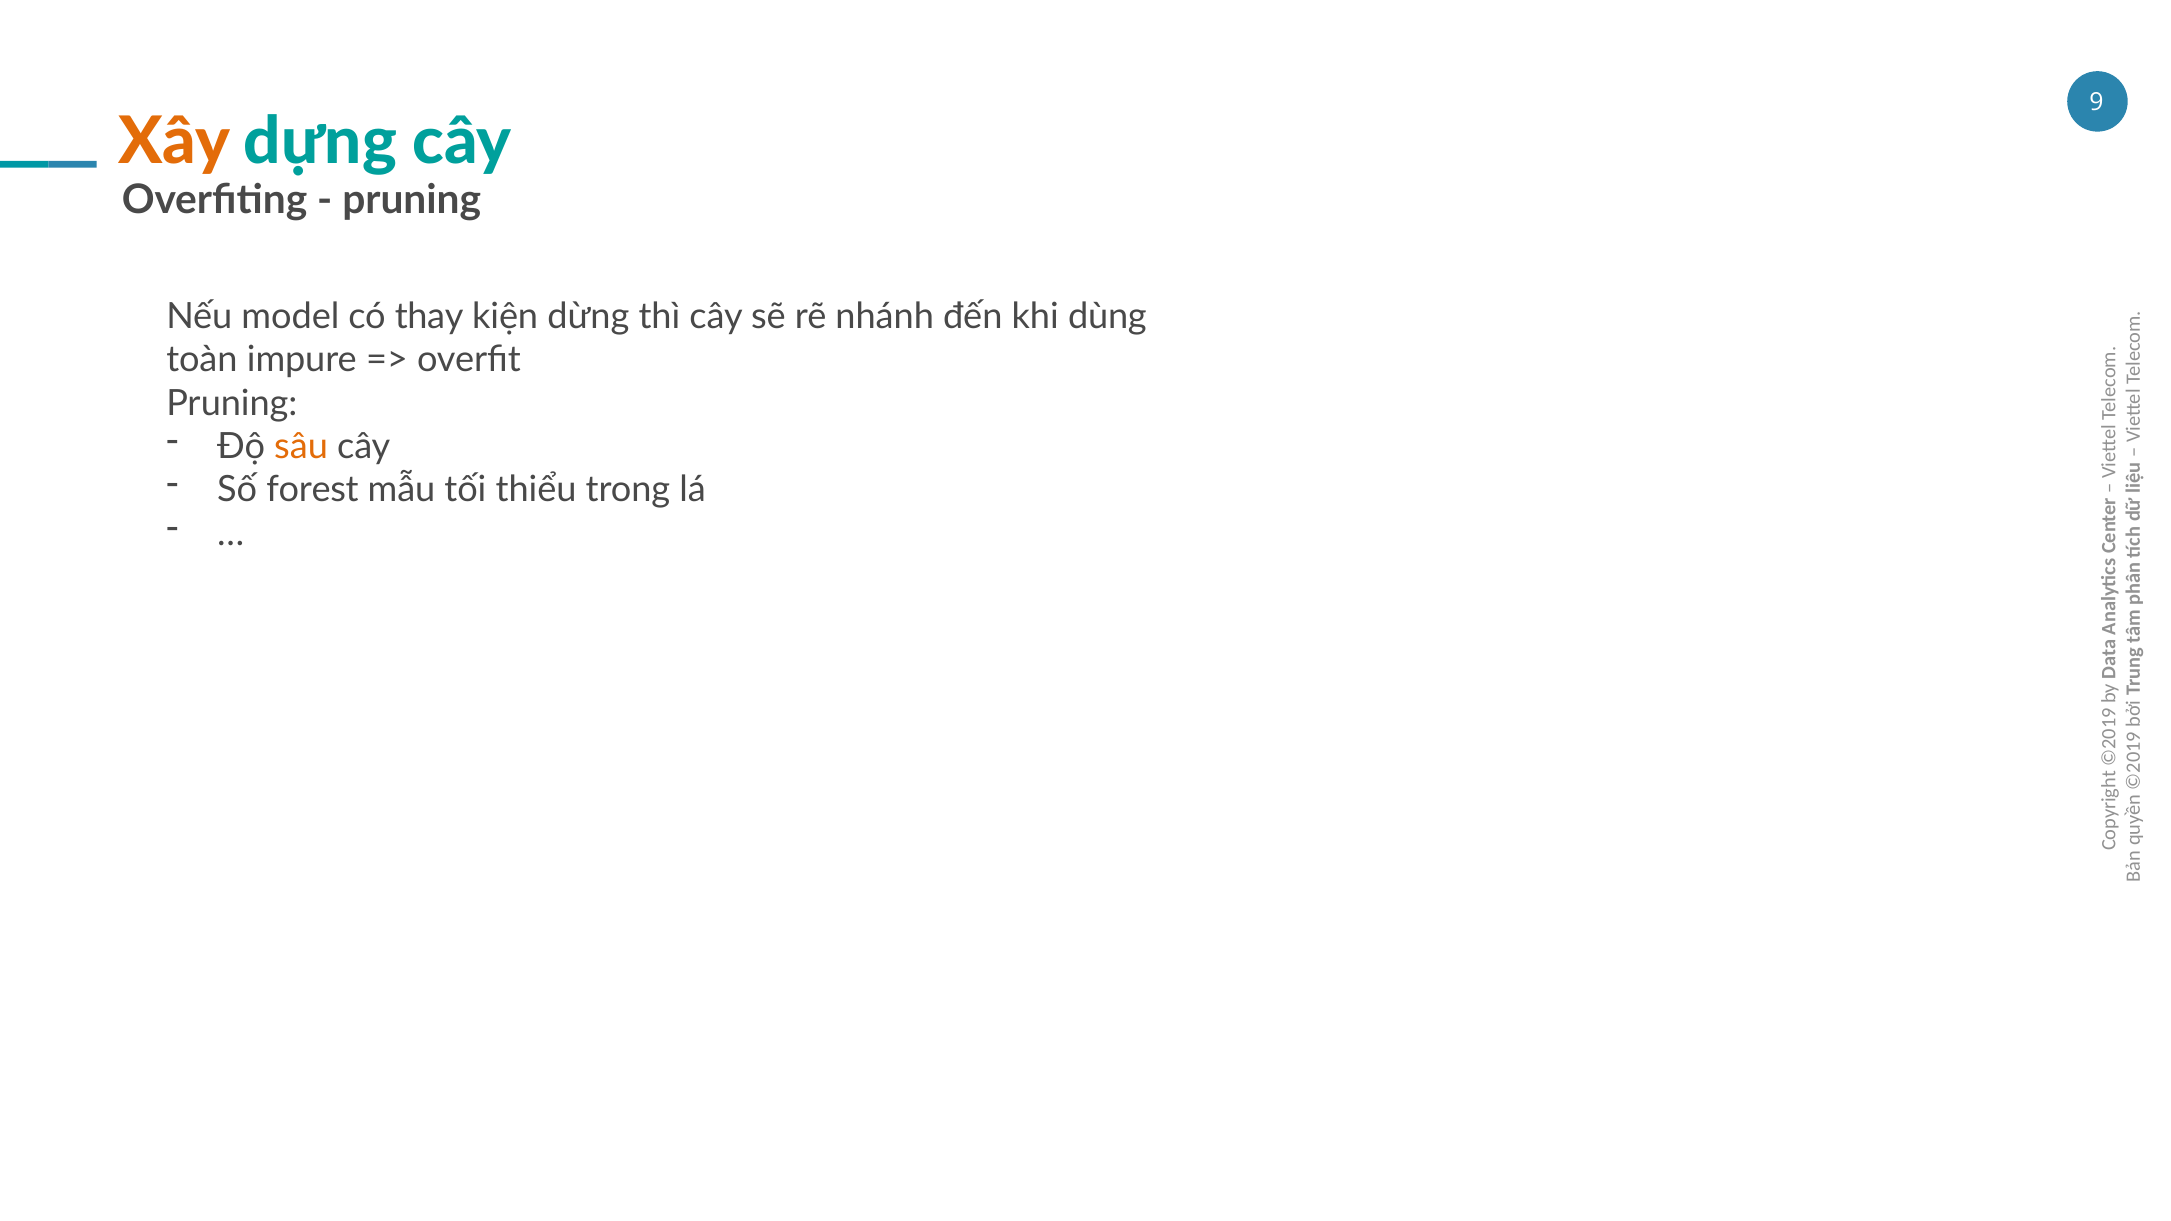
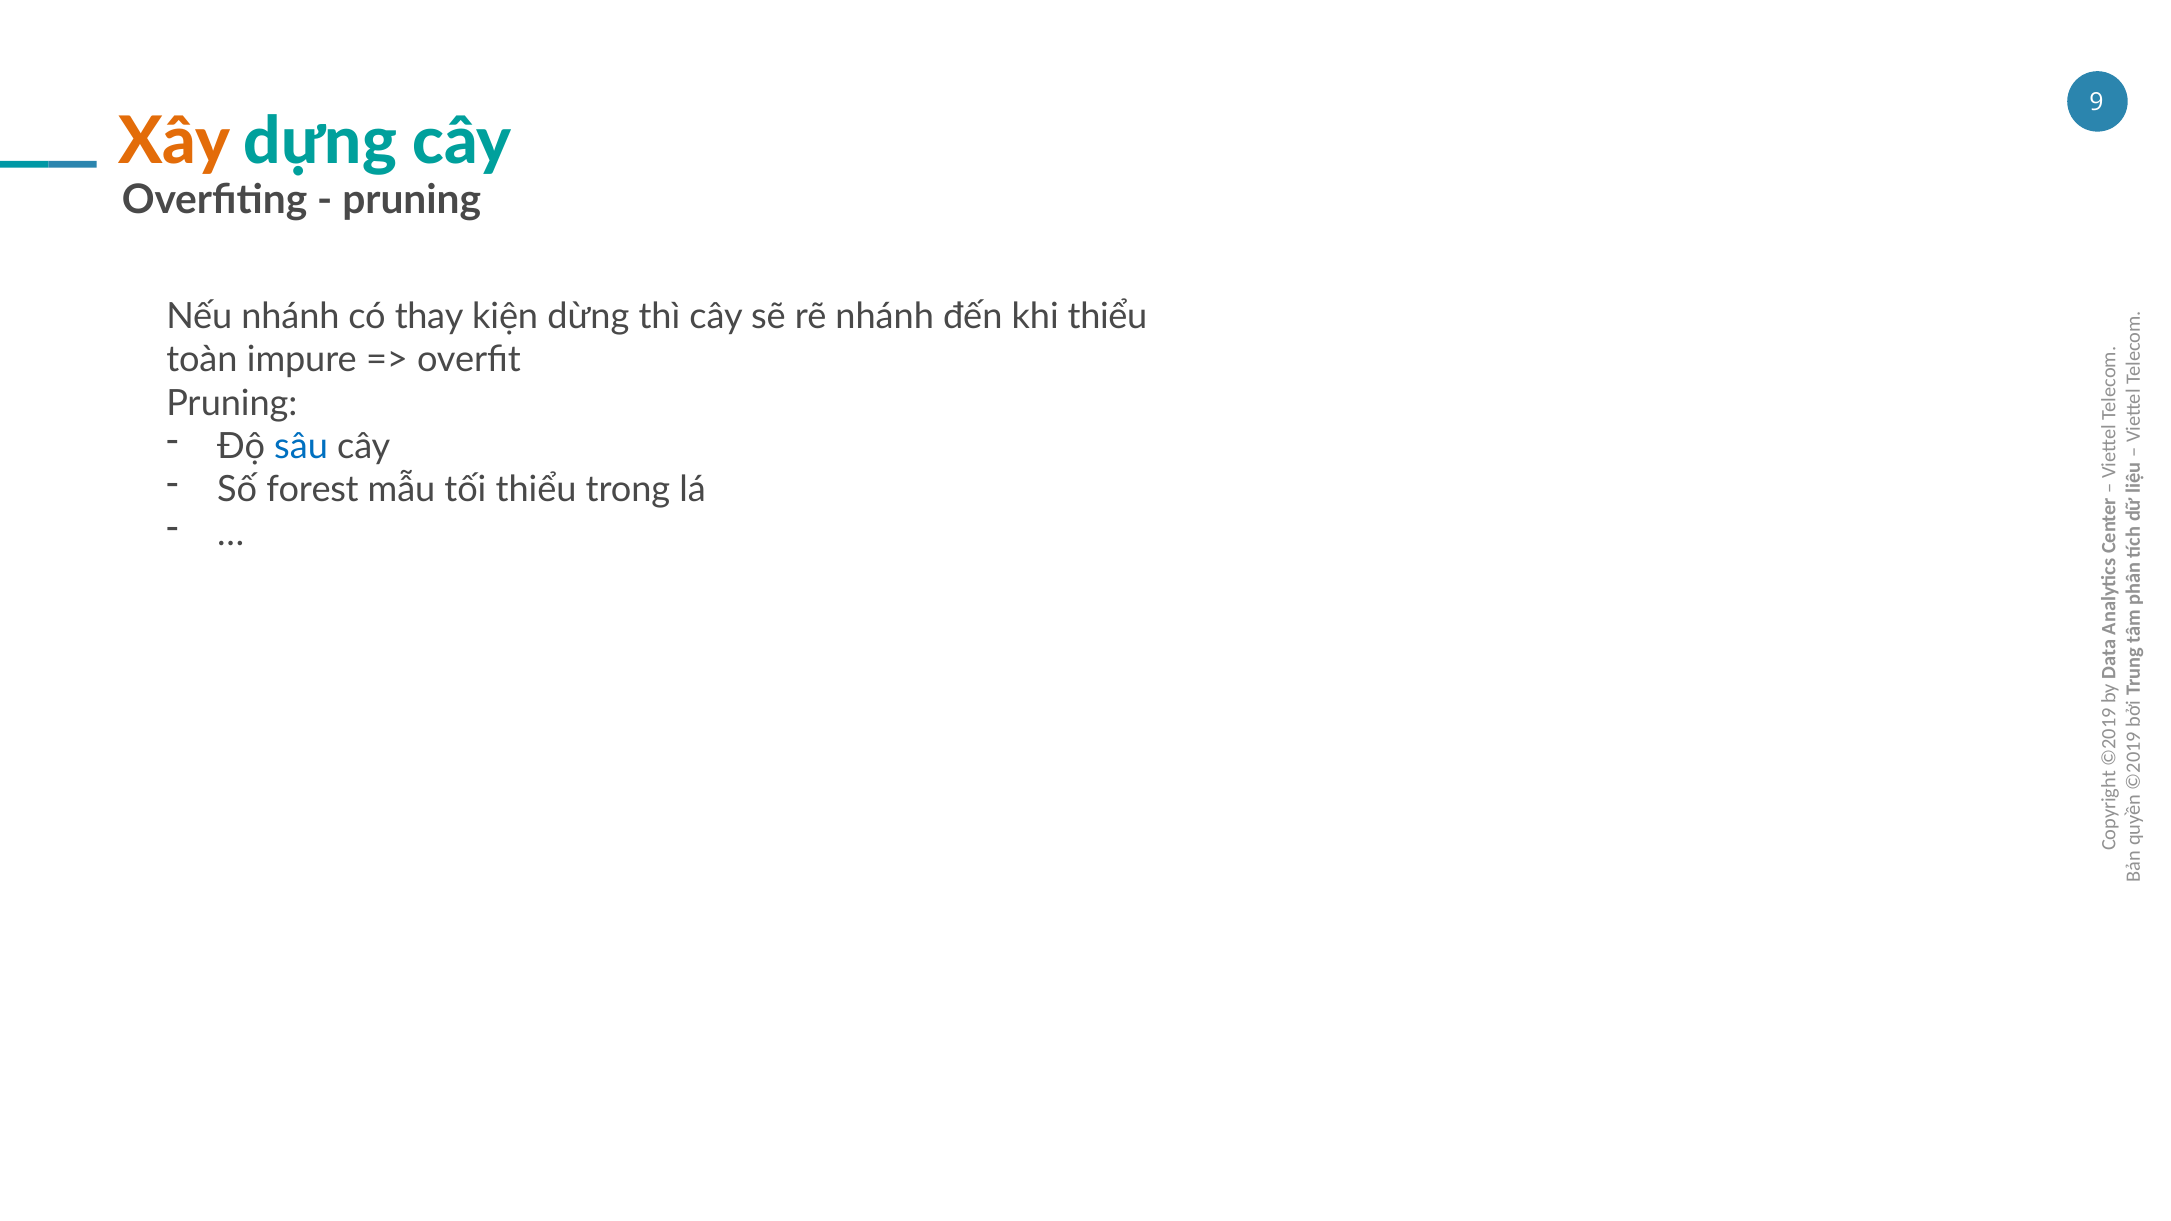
Nếu model: model -> nhánh (290, 316)
khi dùng: dùng -> thiểu (1107, 316)
sâu colour: orange -> blue (301, 447)
